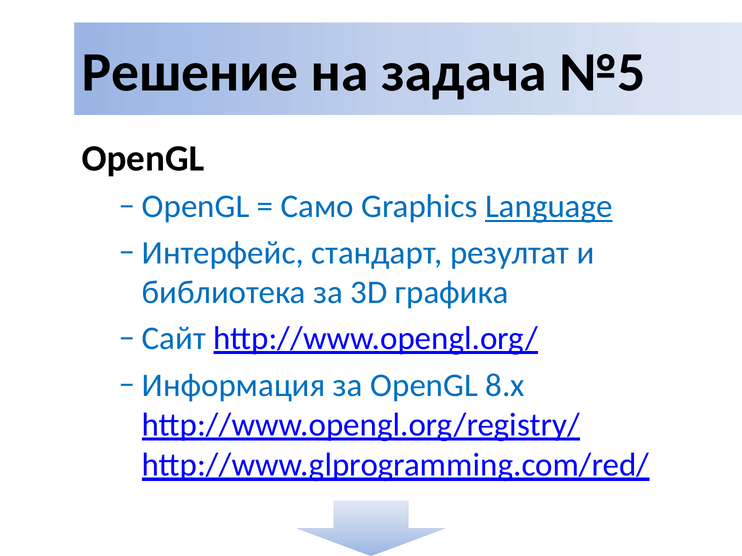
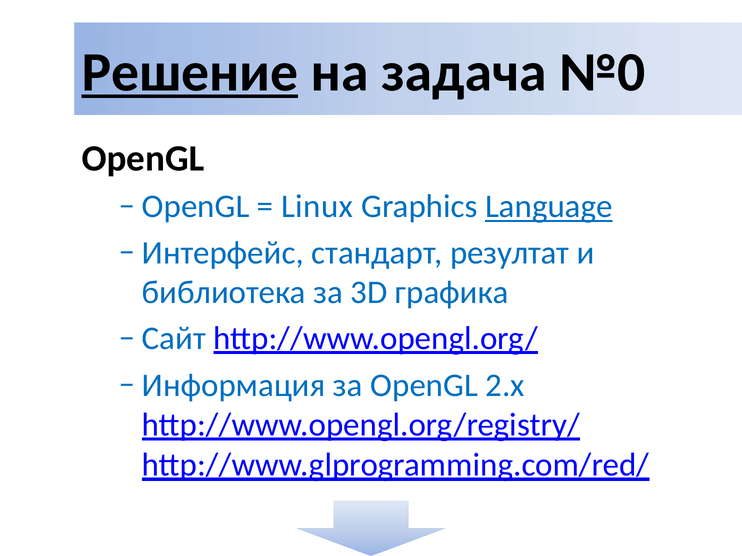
Решение underline: none -> present (190, 73)
№5: №5 -> №0 (602, 73)
Само: Само -> Linux (317, 207)
8.x: 8.x -> 2.x (505, 386)
